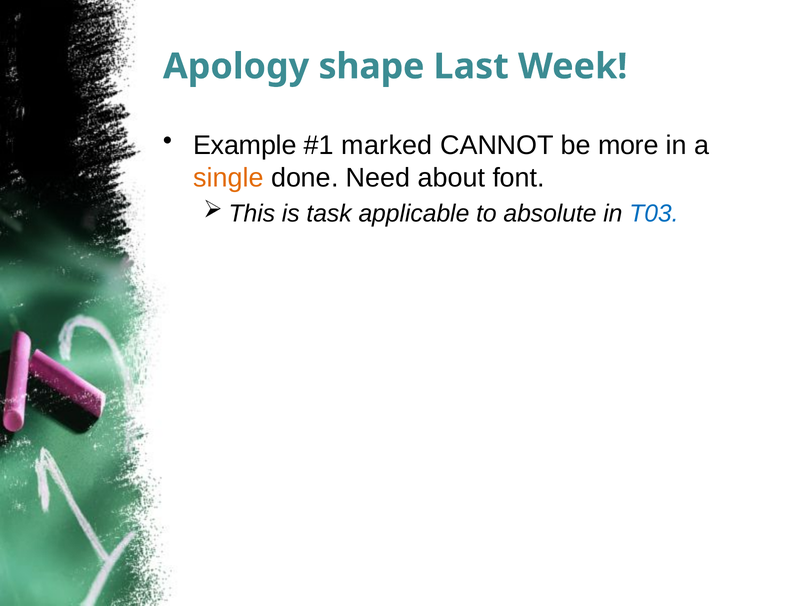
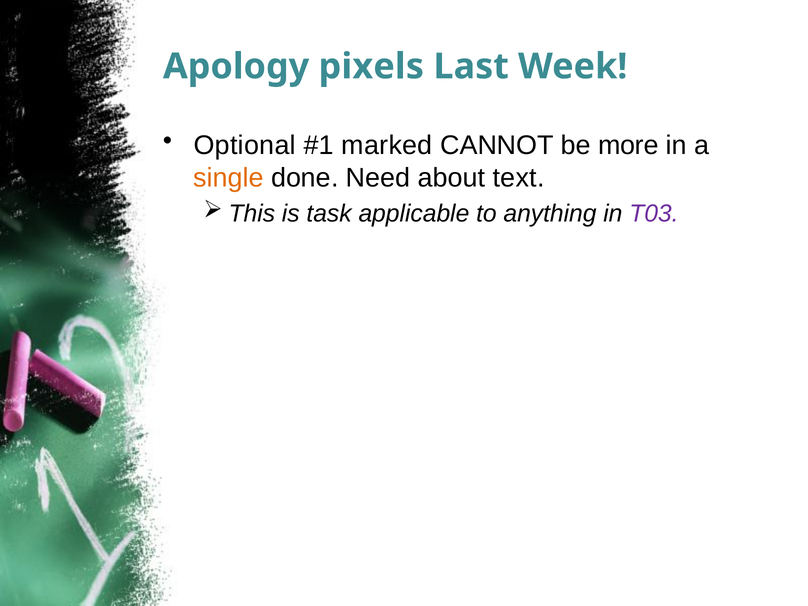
shape: shape -> pixels (371, 66)
Example: Example -> Optional (245, 145)
font: font -> text (519, 178)
absolute: absolute -> anything (550, 213)
T03 colour: blue -> purple (654, 213)
